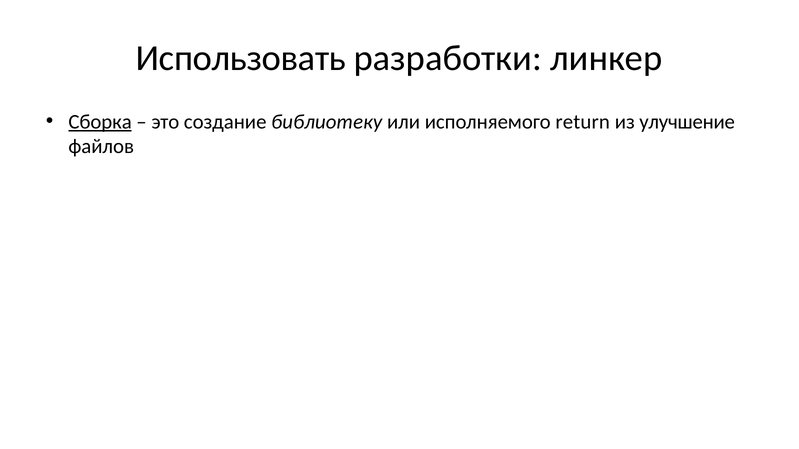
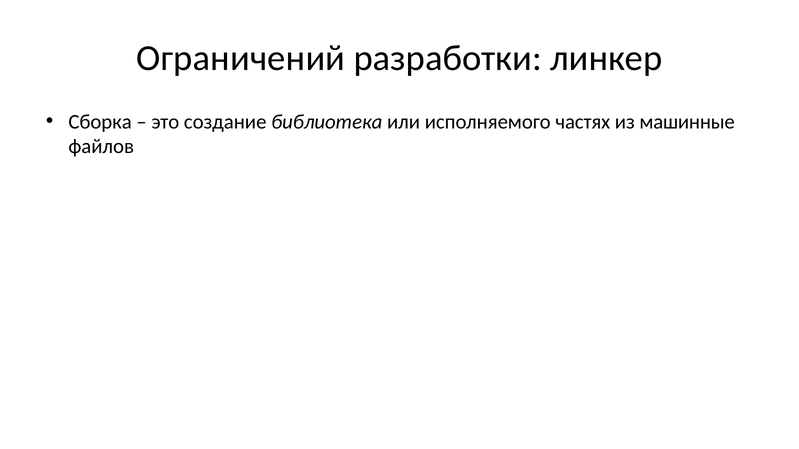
Использовать: Использовать -> Ограничений (241, 58)
Сборка underline: present -> none (100, 122)
создание библиотеку: библиотеку -> библиотека (327, 122)
или исполняемого return: return -> частях (583, 122)
улучшение: улучшение -> машинные (687, 122)
